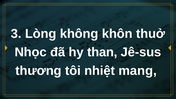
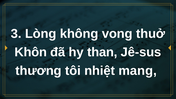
khôn: khôn -> vong (117, 34)
Nhọc: Nhọc -> Khôn (31, 52)
